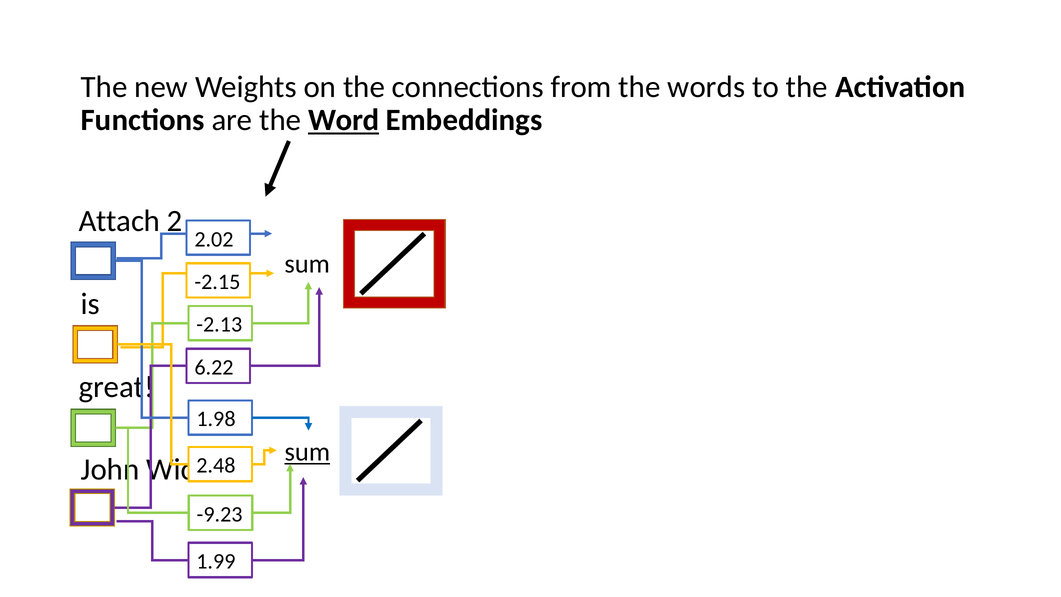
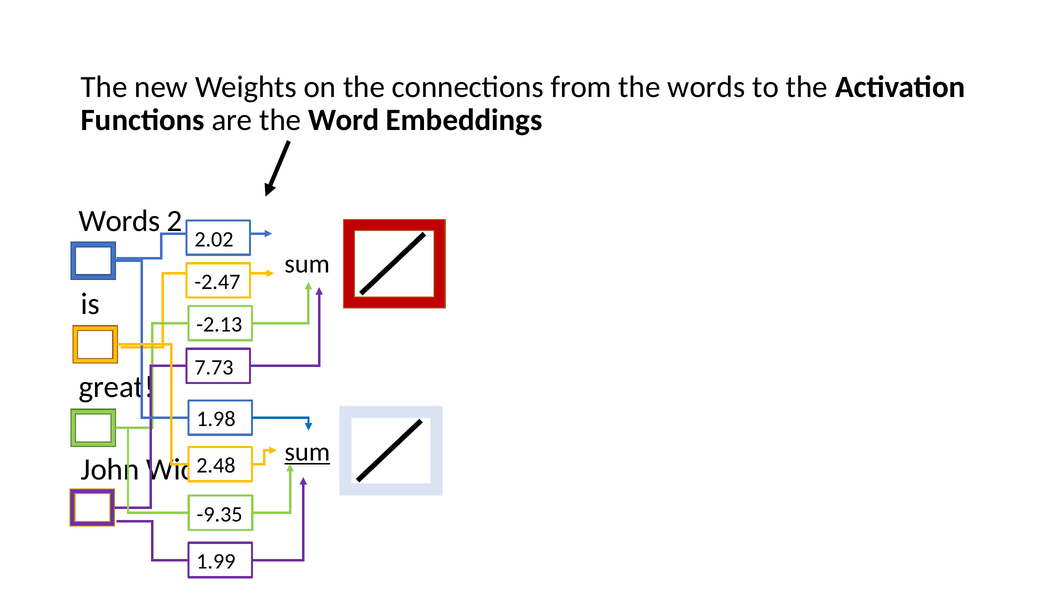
Word underline: present -> none (344, 120)
Attach: Attach -> Words (119, 221)
-2.15: -2.15 -> -2.47 (217, 282)
6.22: 6.22 -> 7.73 (214, 367)
-9.23: -9.23 -> -9.35 (220, 514)
